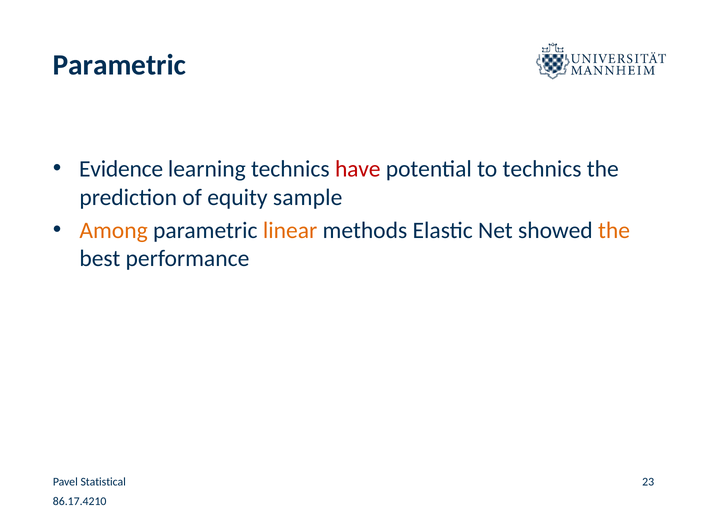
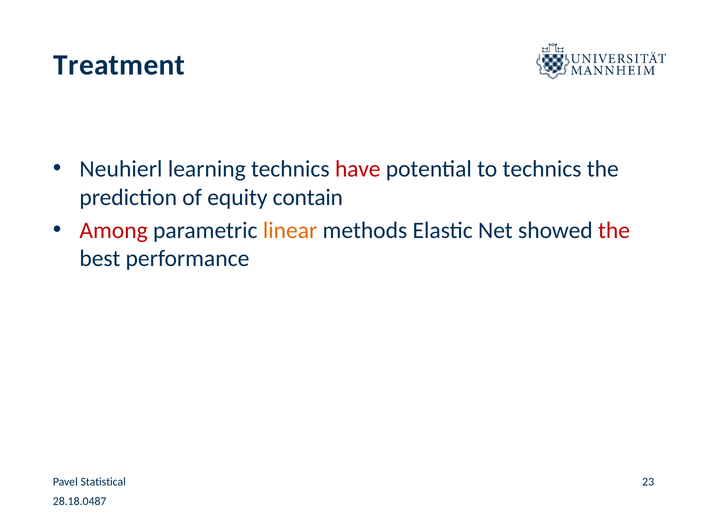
Parametric: Parametric -> Treatment (119, 65)
Evidence: Evidence -> Neuhierl (121, 169)
sample: sample -> contain (308, 197)
Among colour: orange -> red (114, 230)
the colour: orange -> red (614, 230)
86.17.4210: 86.17.4210 -> 28.18.0487 (80, 502)
